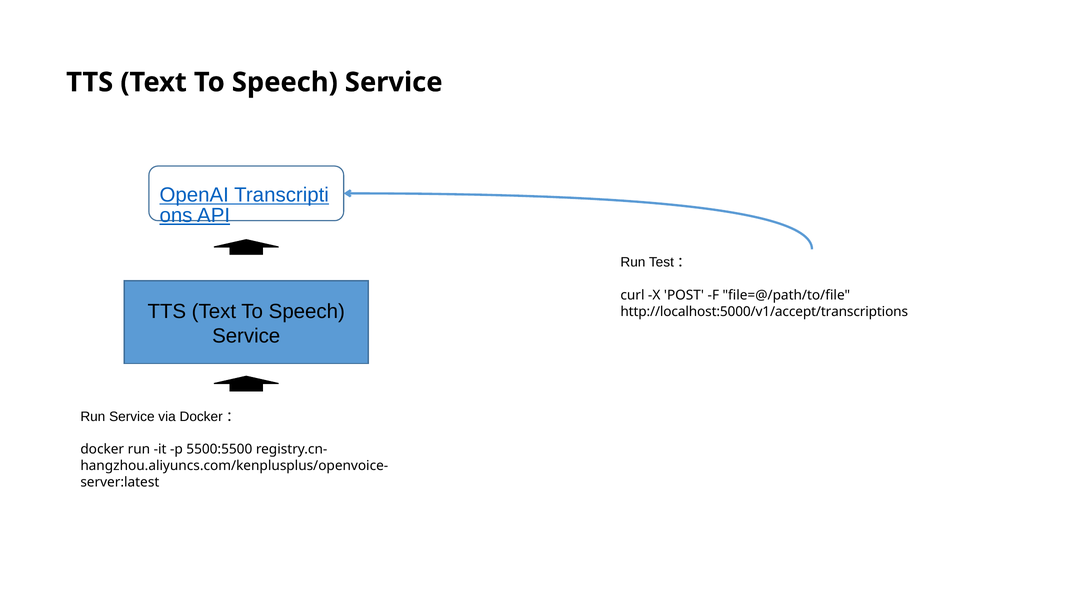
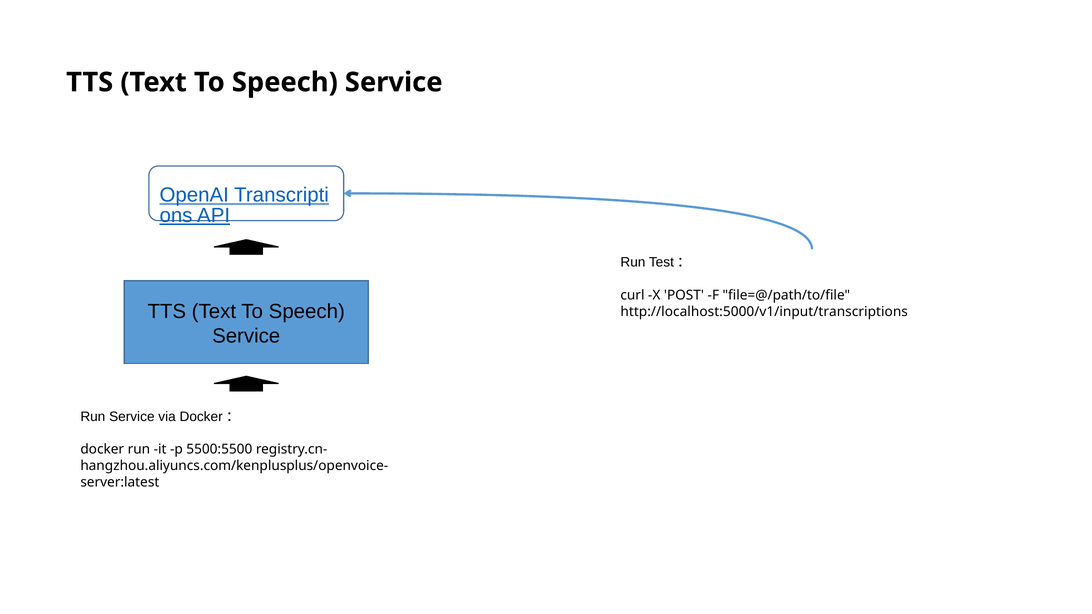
http://localhost:5000/v1/accept/transcriptions: http://localhost:5000/v1/accept/transcriptions -> http://localhost:5000/v1/input/transcriptions (764, 312)
